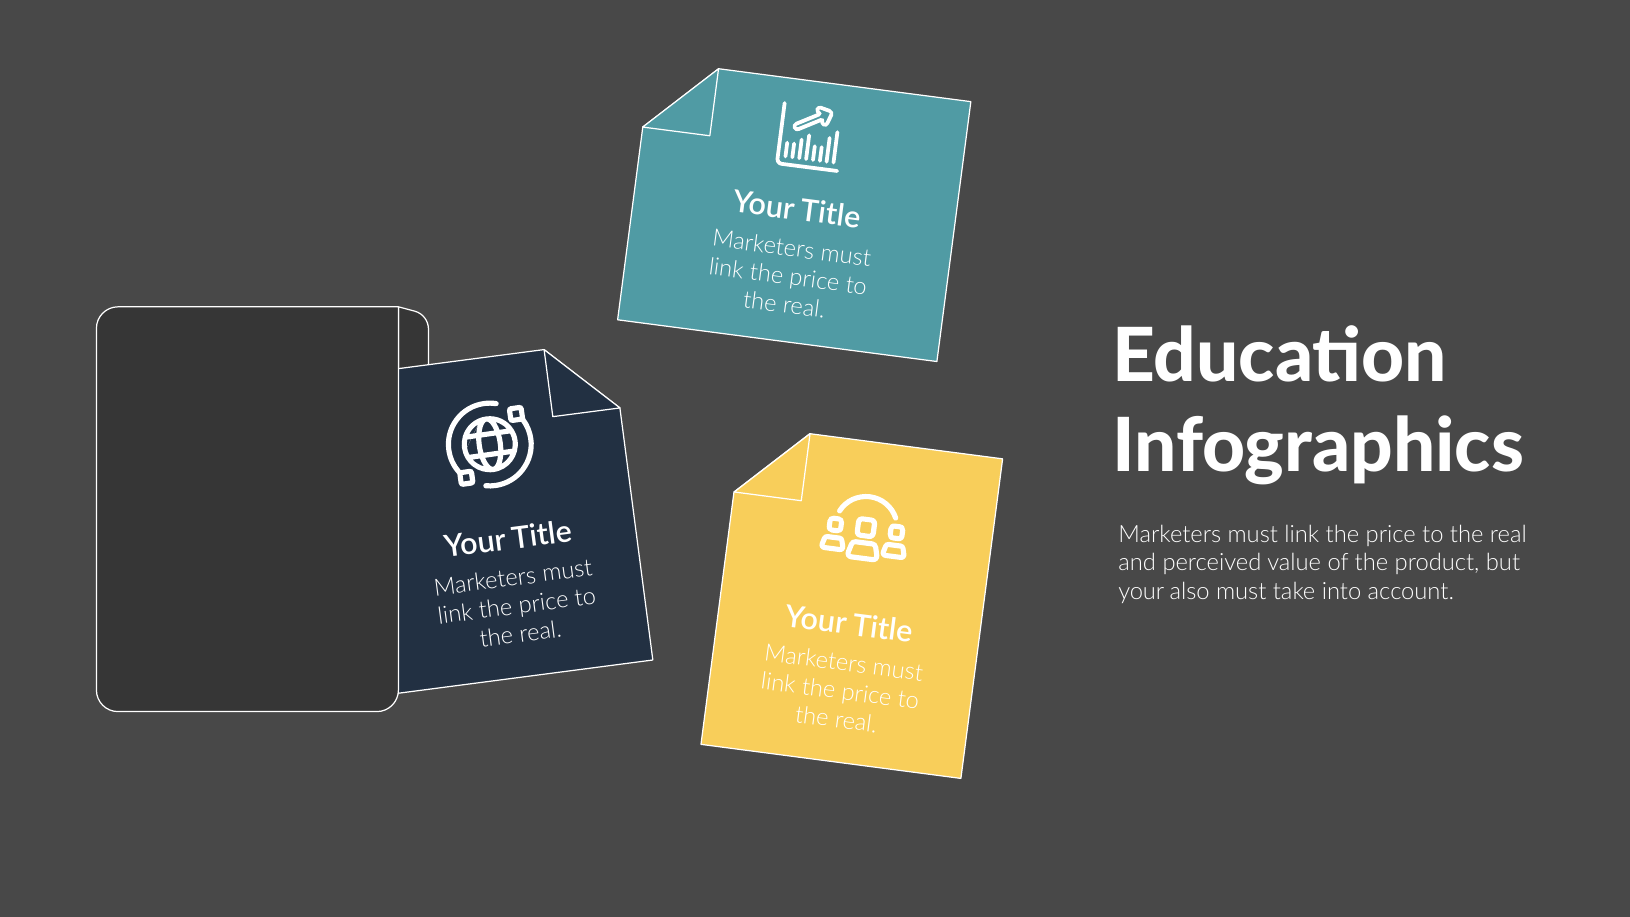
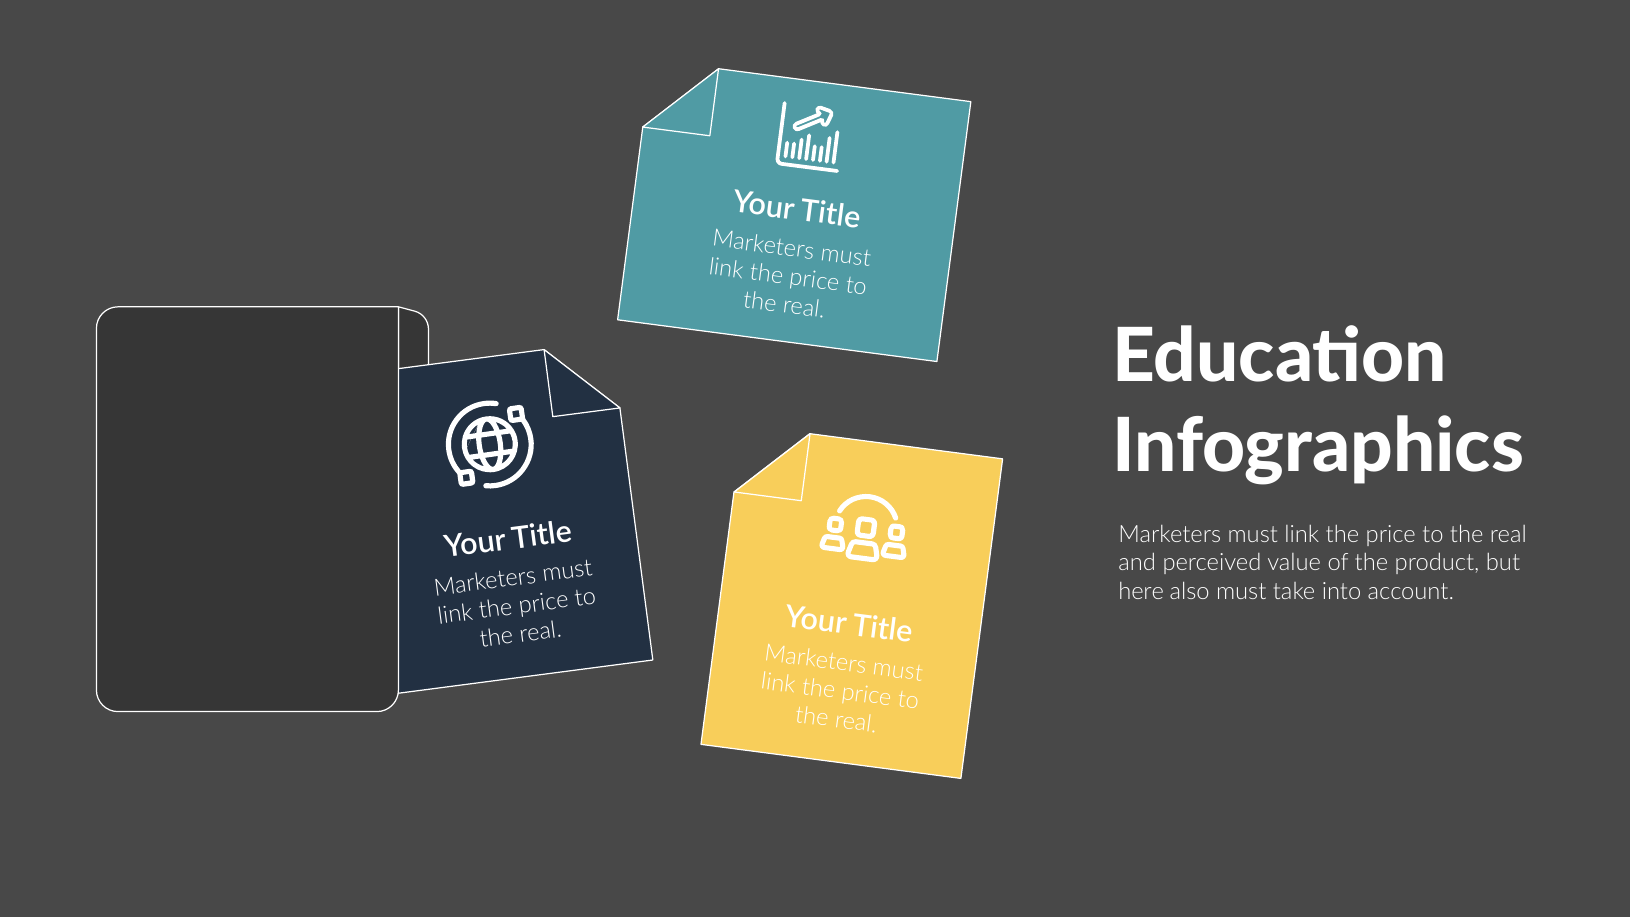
your: your -> here (1141, 592)
